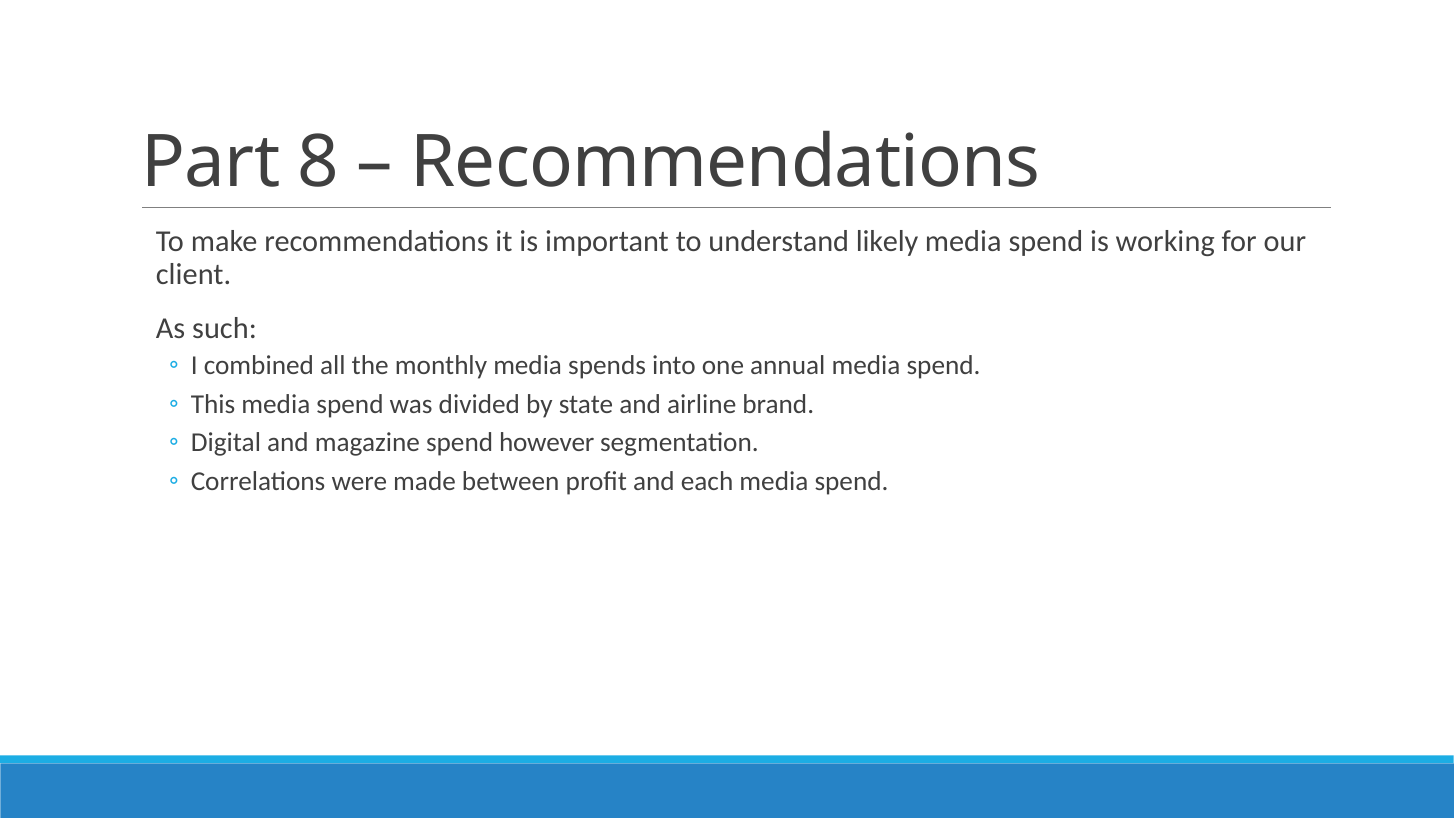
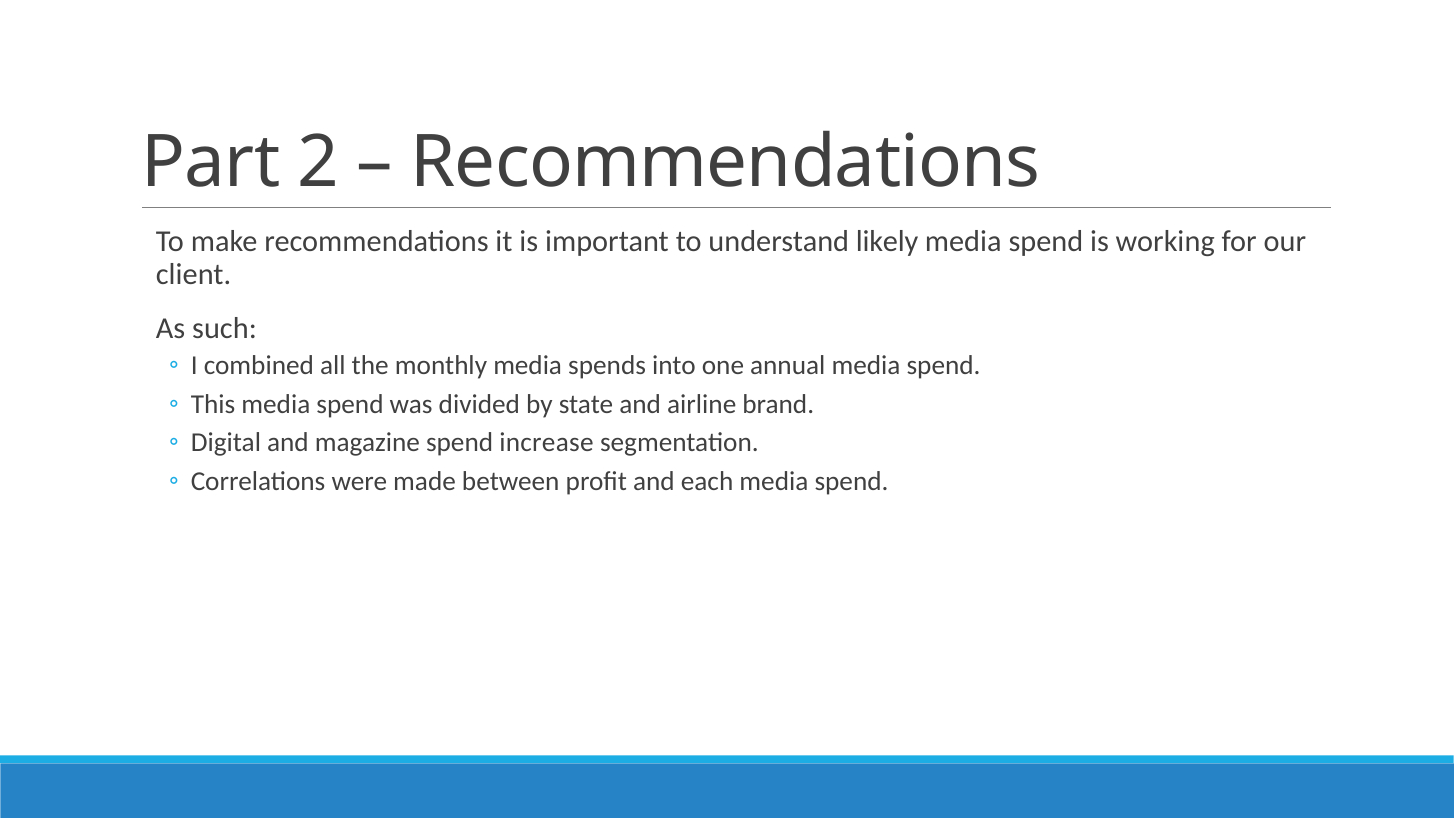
8: 8 -> 2 (319, 163)
however: however -> increase (546, 443)
